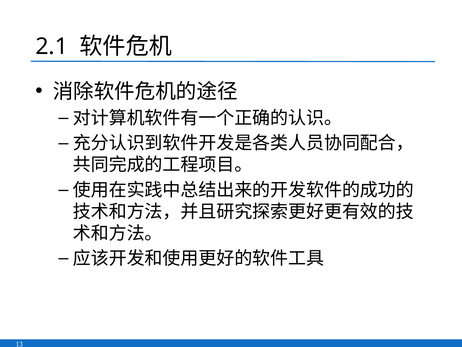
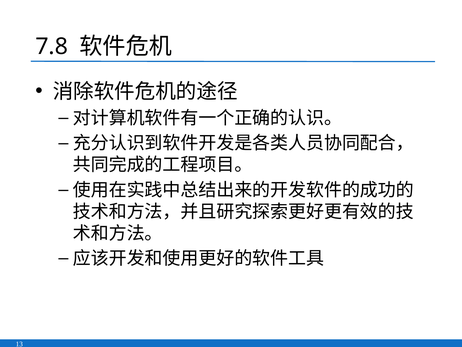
2.1: 2.1 -> 7.8 (52, 47)
